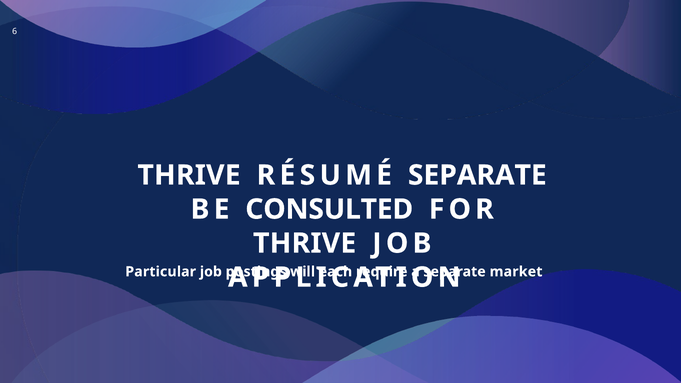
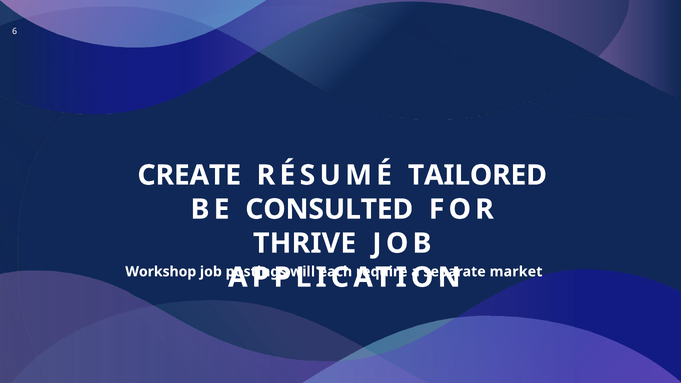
THRIVE: THRIVE -> CREATE (189, 175)
RÉSUMÉ SEPARATE: SEPARATE -> TAILORED (477, 175)
Particular: Particular -> Workshop (161, 272)
